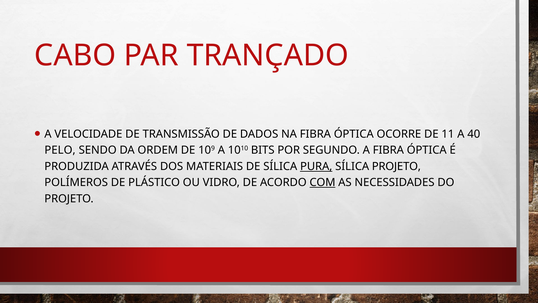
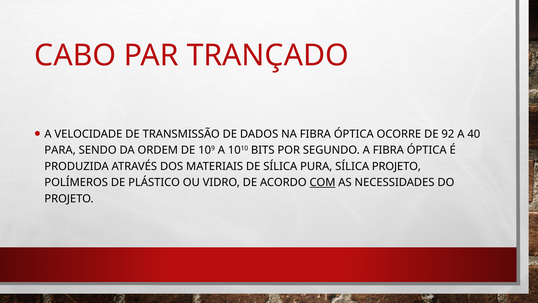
11: 11 -> 92 (448, 134)
PELO: PELO -> PARA (60, 150)
PURA underline: present -> none (316, 166)
